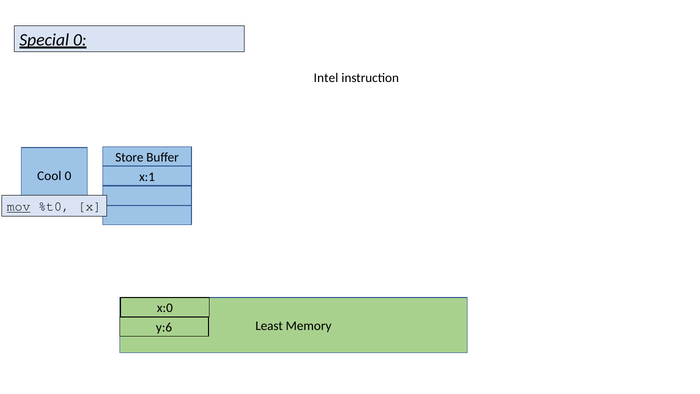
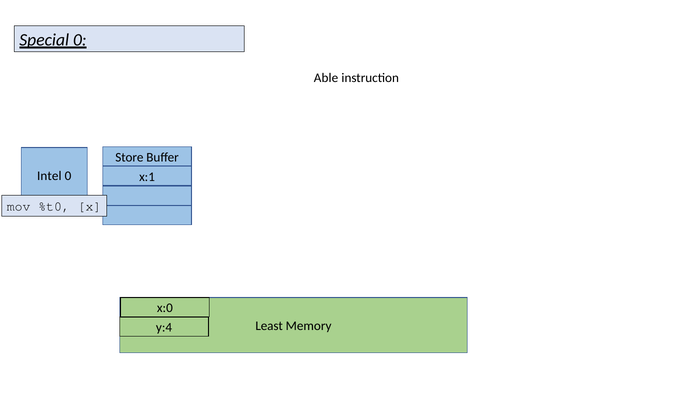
Intel: Intel -> Able (326, 78)
Cool: Cool -> Intel (49, 176)
mov underline: present -> none (19, 206)
y:6: y:6 -> y:4 (164, 327)
